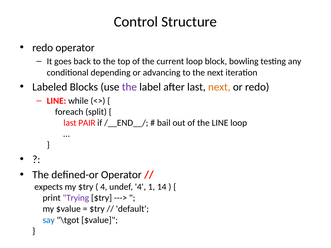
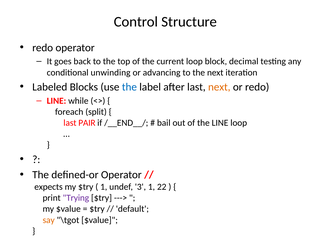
bowling: bowling -> decimal (244, 62)
depending: depending -> unwinding (111, 73)
the colour: purple -> blue (129, 87)
4: 4 -> 1 (104, 187)
undef 4: 4 -> 3 (140, 187)
14: 14 -> 22 (162, 187)
say colour: blue -> orange (49, 220)
